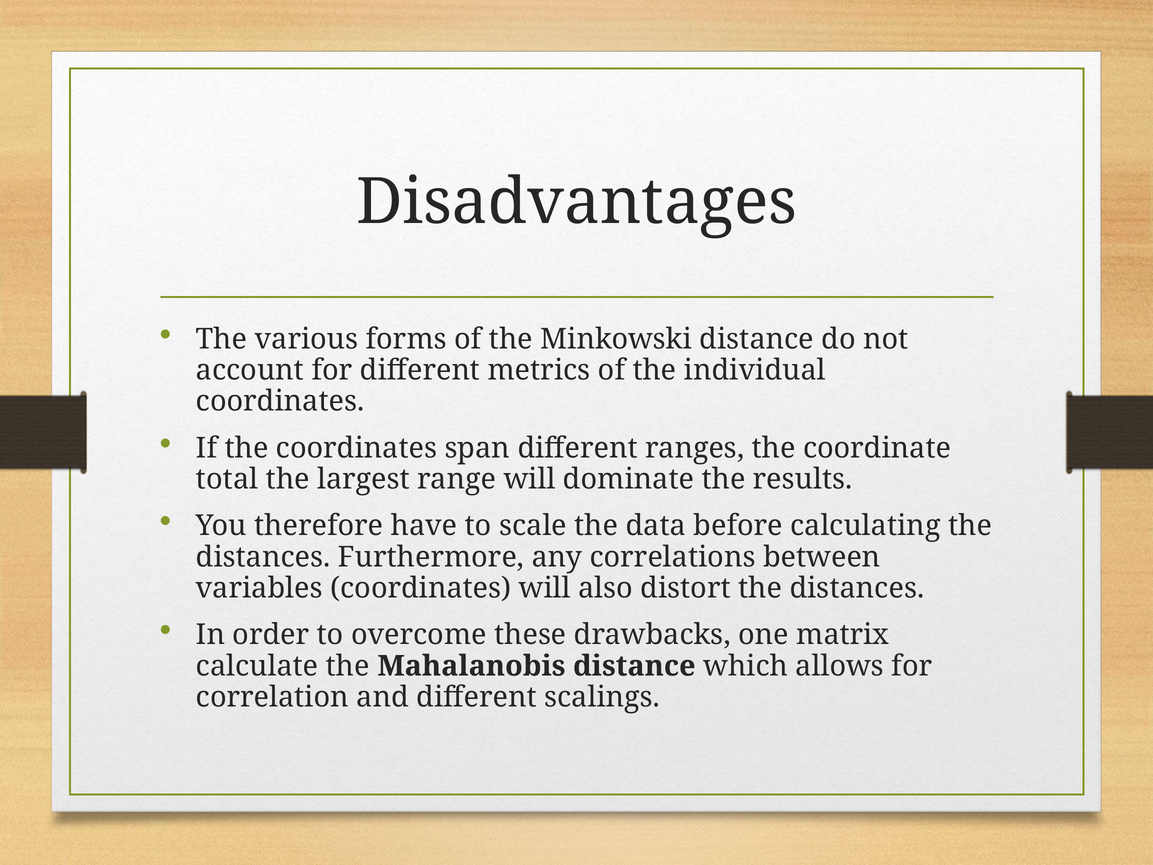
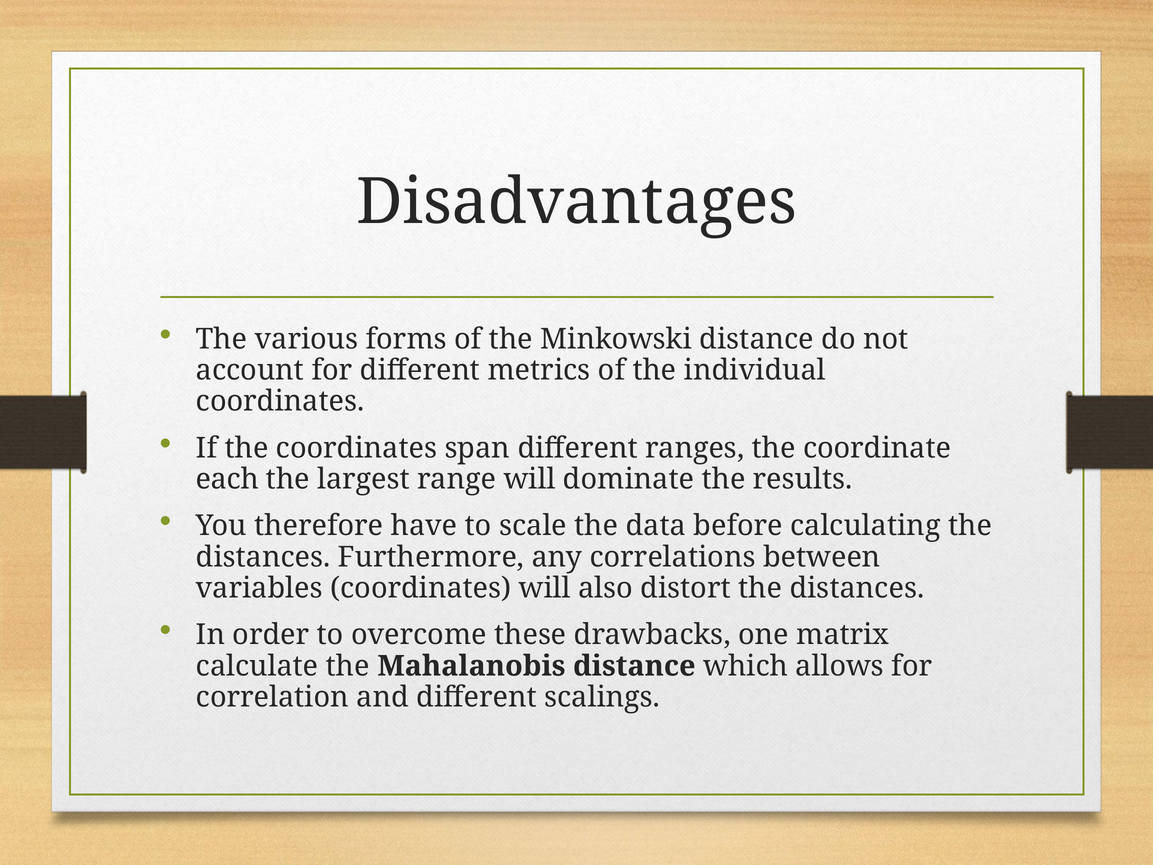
total: total -> each (227, 479)
